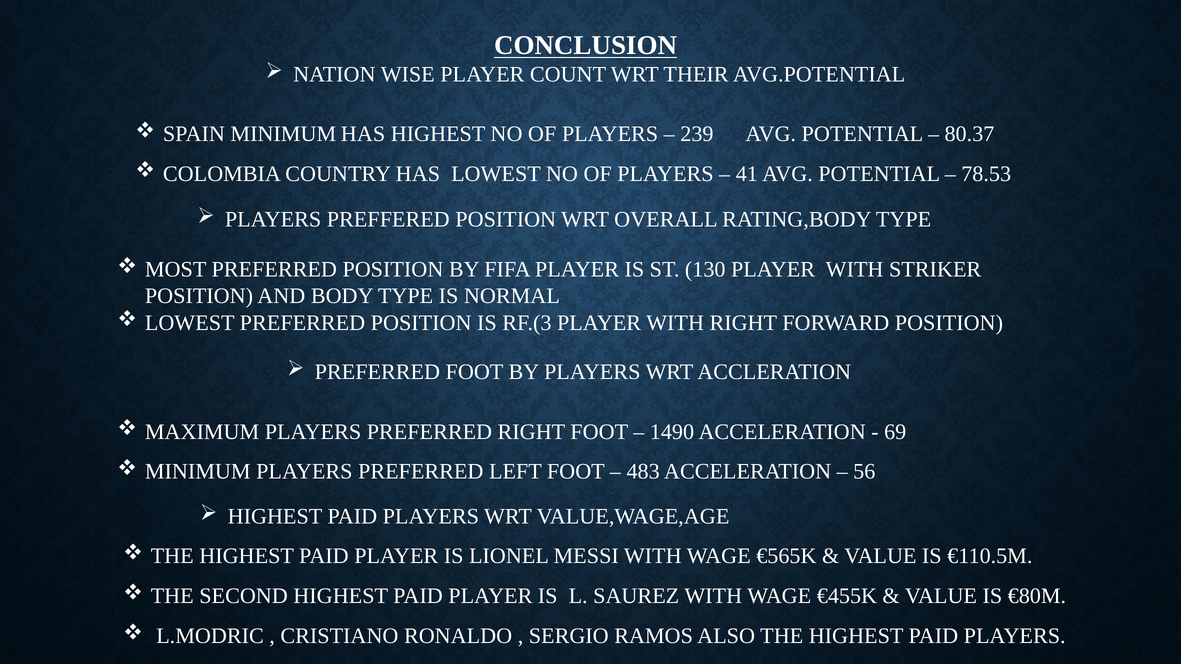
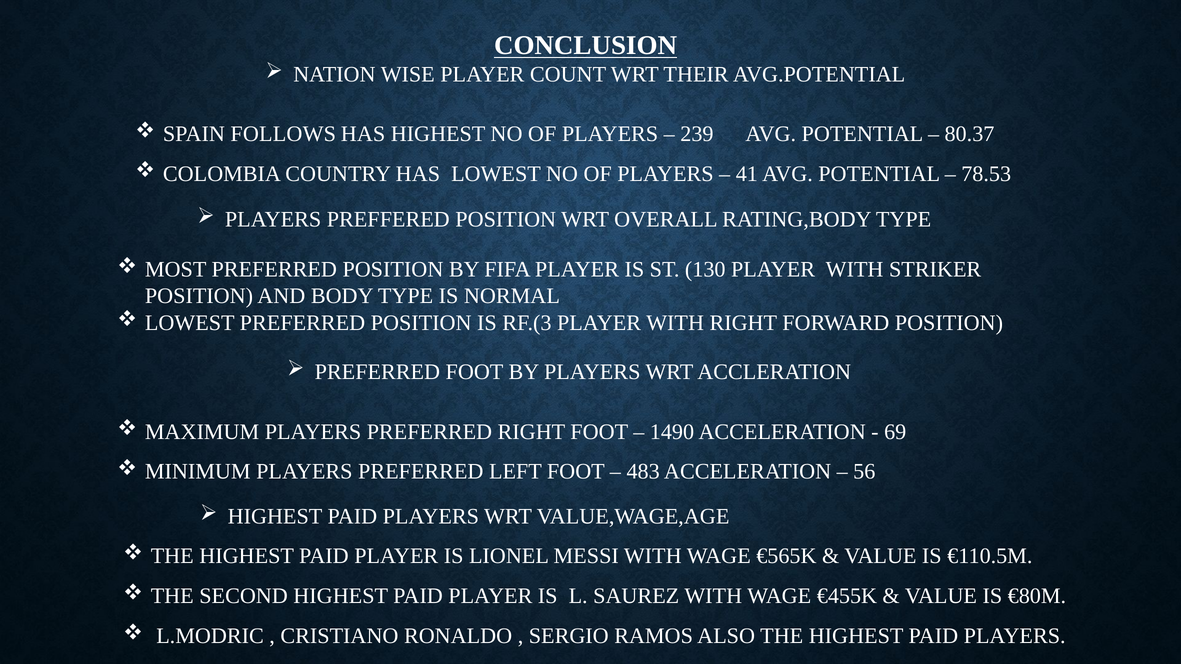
SPAIN MINIMUM: MINIMUM -> FOLLOWS (283, 134)
